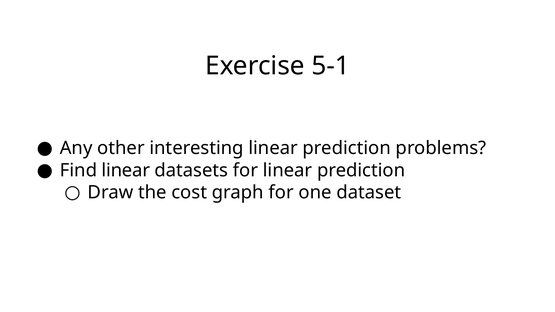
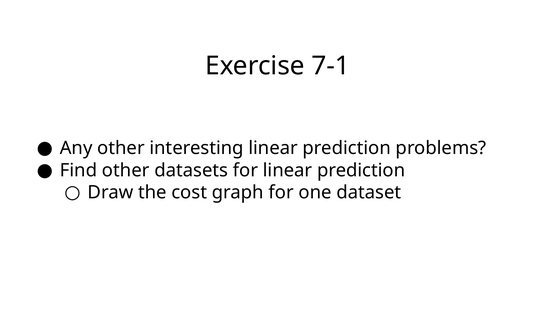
5-1: 5-1 -> 7-1 (331, 66)
Find linear: linear -> other (126, 170)
